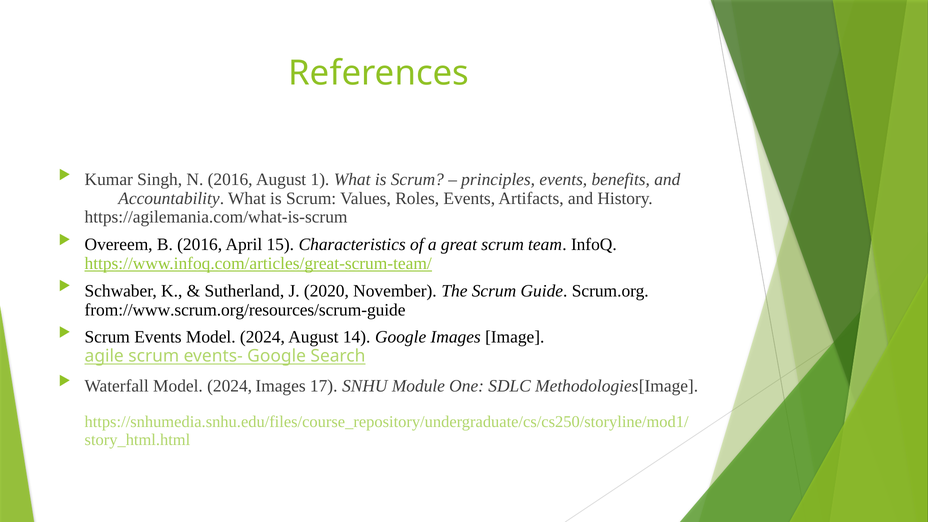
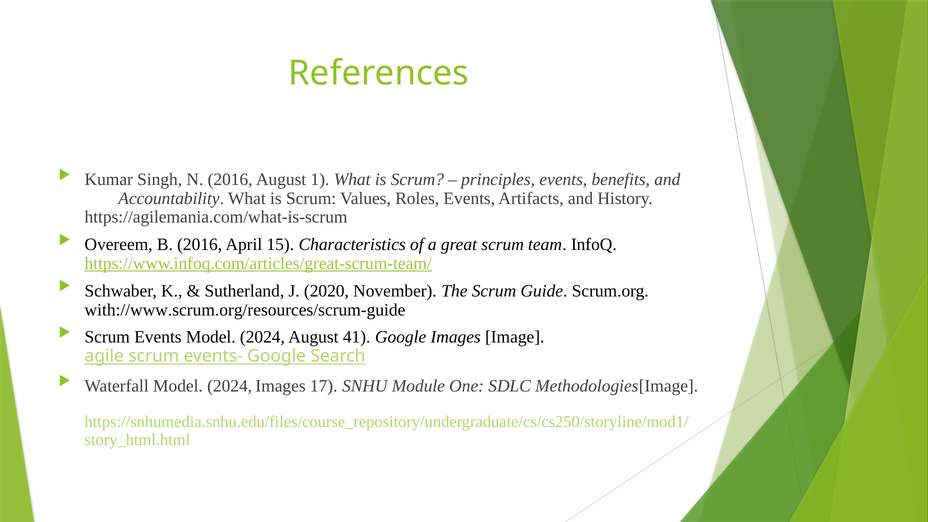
from://www.scrum.org/resources/scrum-guide: from://www.scrum.org/resources/scrum-guide -> with://www.scrum.org/resources/scrum-guide (245, 310)
14: 14 -> 41 (357, 337)
